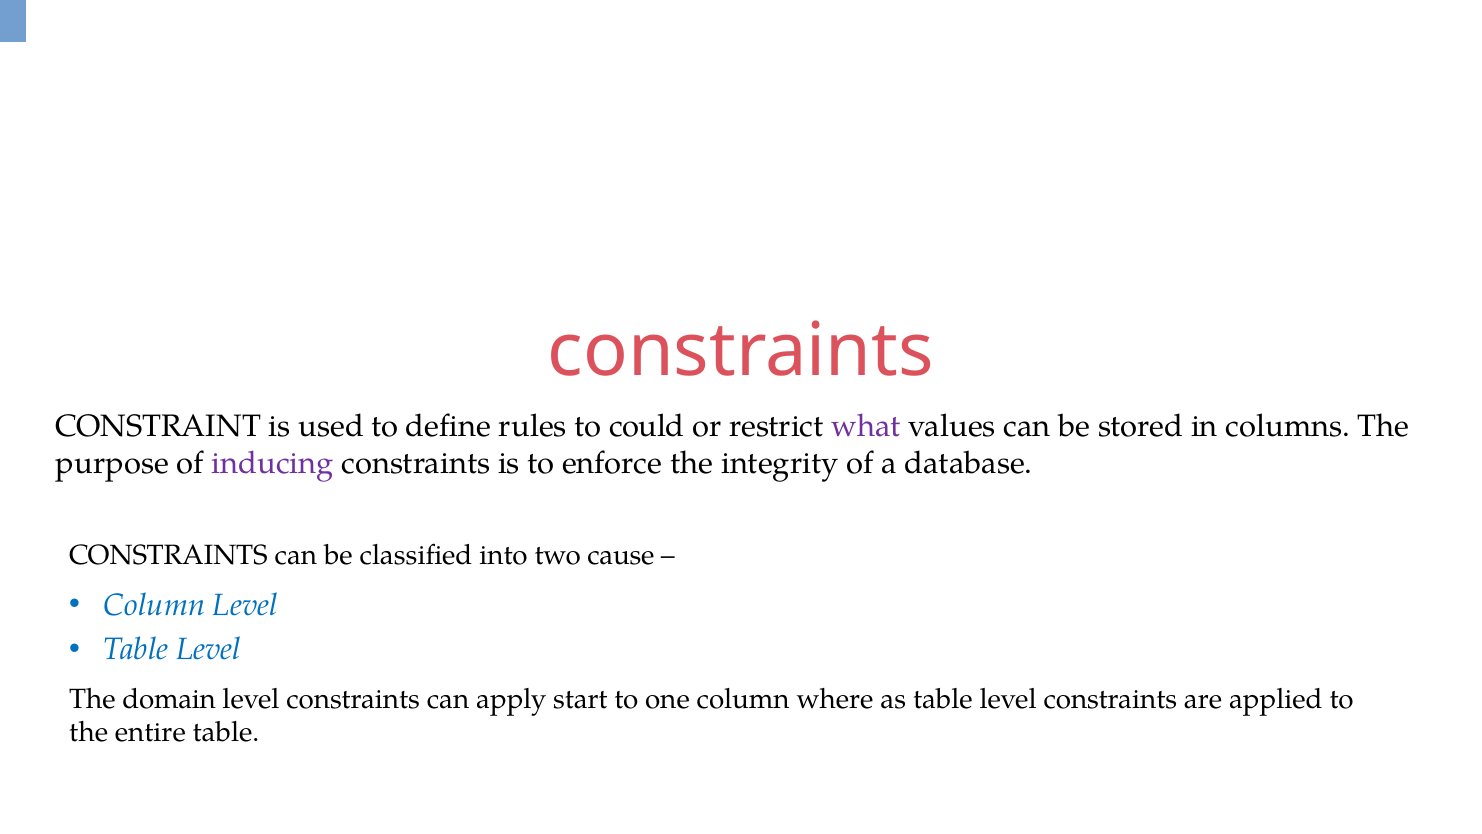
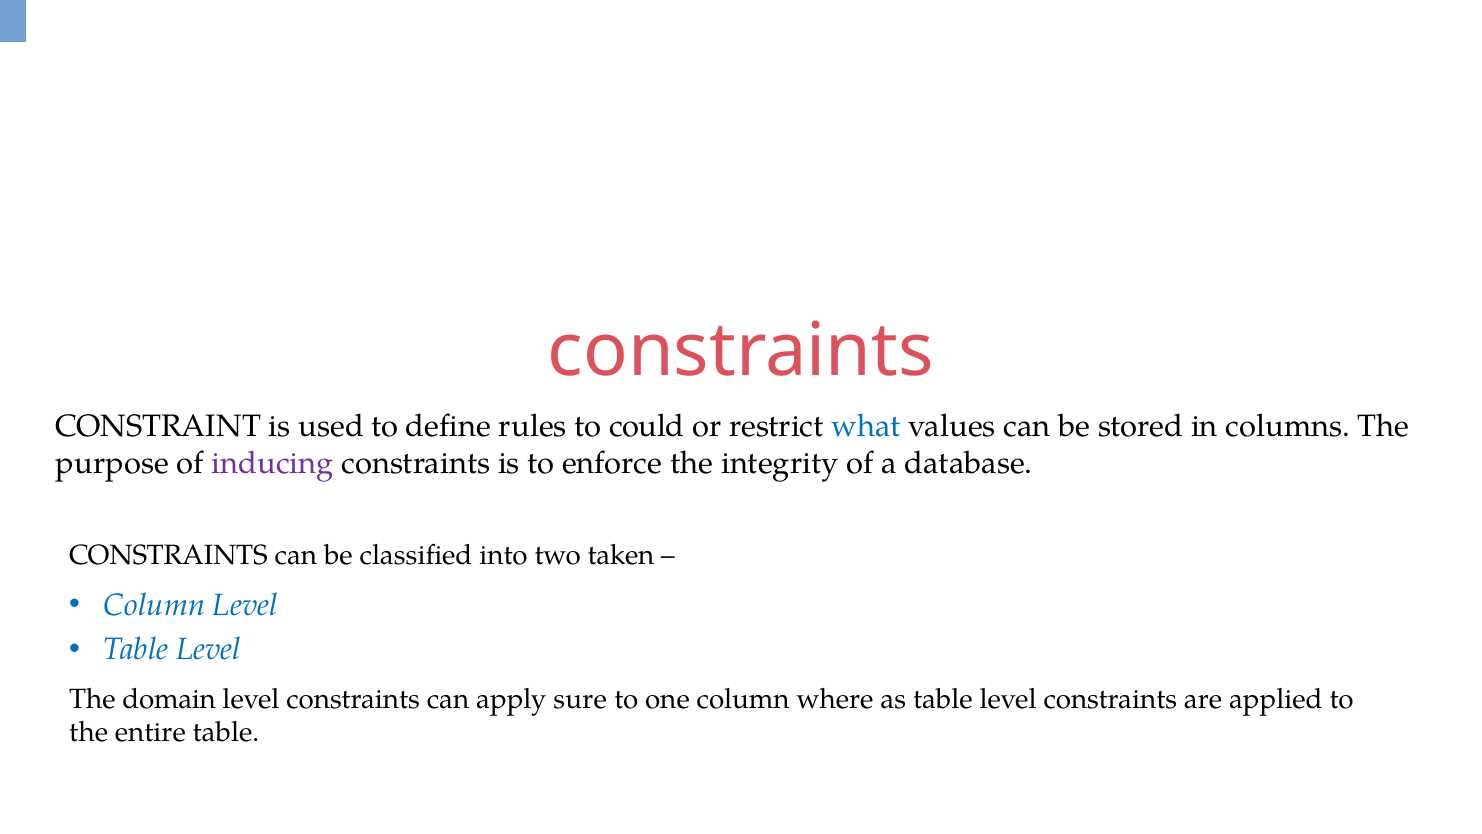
what colour: purple -> blue (866, 426)
cause: cause -> taken (621, 555)
start: start -> sure (580, 699)
